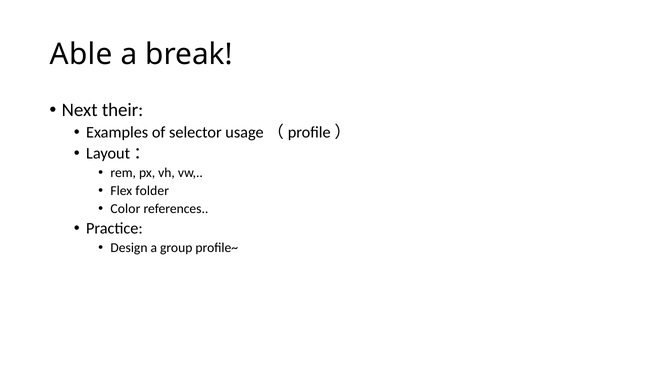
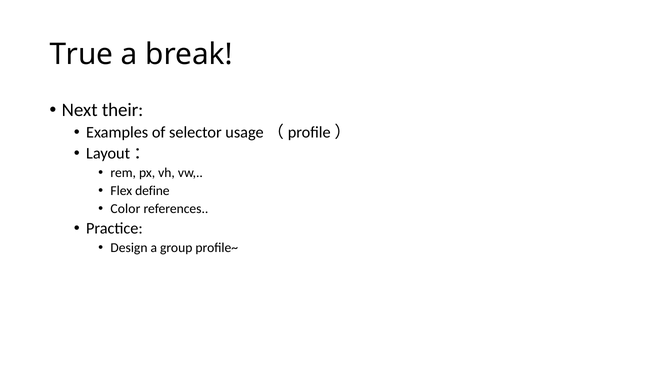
Able: Able -> True (81, 55)
folder: folder -> define (152, 191)
